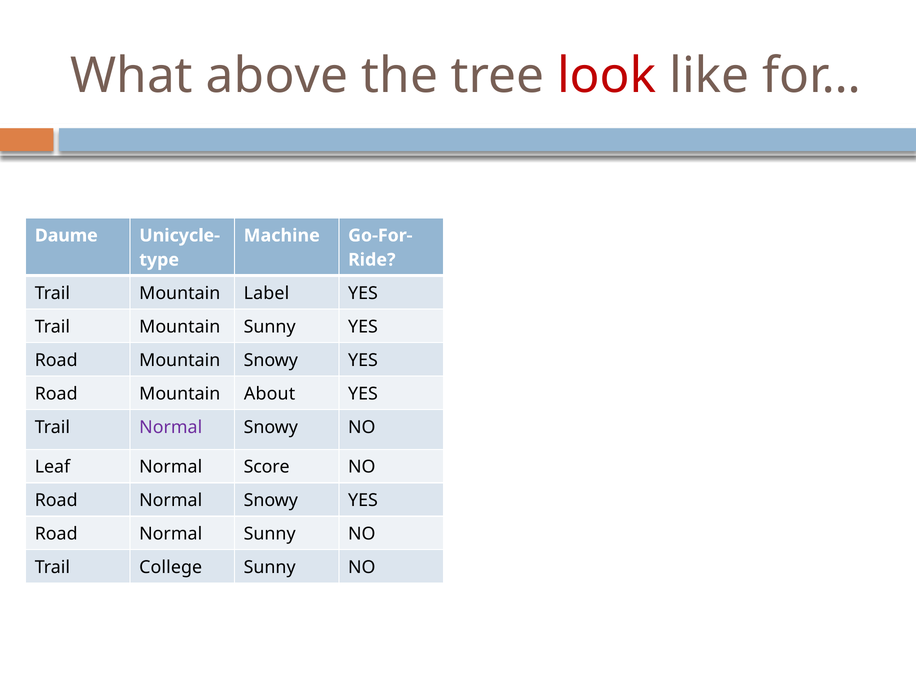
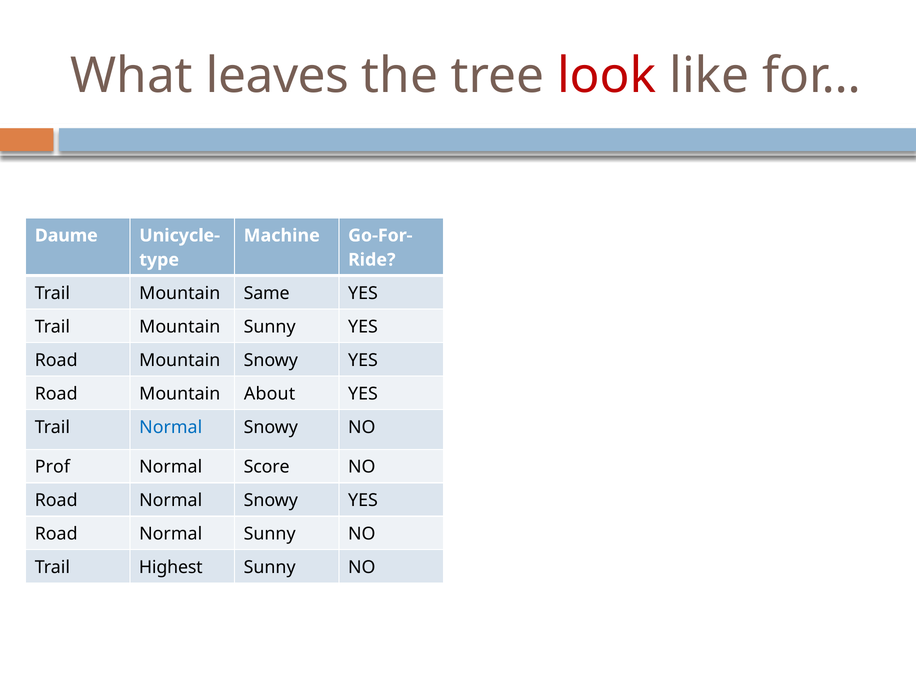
above: above -> leaves (277, 76)
Label: Label -> Same (267, 293)
Normal colour: purple -> blue (171, 427)
Leaf: Leaf -> Prof (52, 467)
College: College -> Highest (171, 567)
